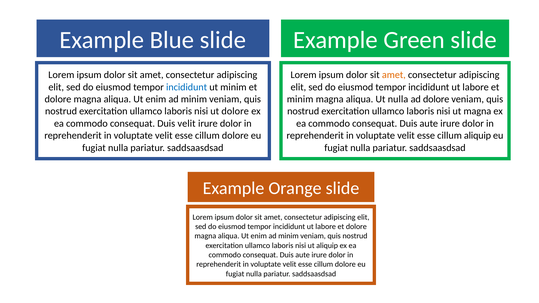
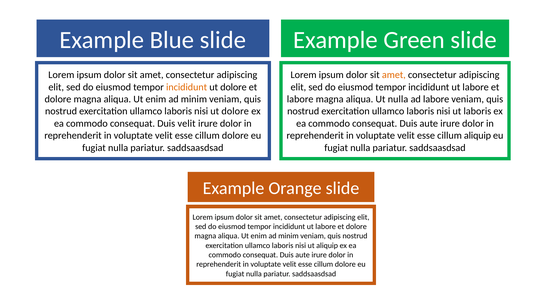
incididunt colour: blue -> orange (187, 87)
minim: minim -> dolore (233, 87)
minim: minim -> labore (300, 99)
ad dolore: dolore -> labore (436, 99)
ut magna: magna -> laboris (477, 111)
